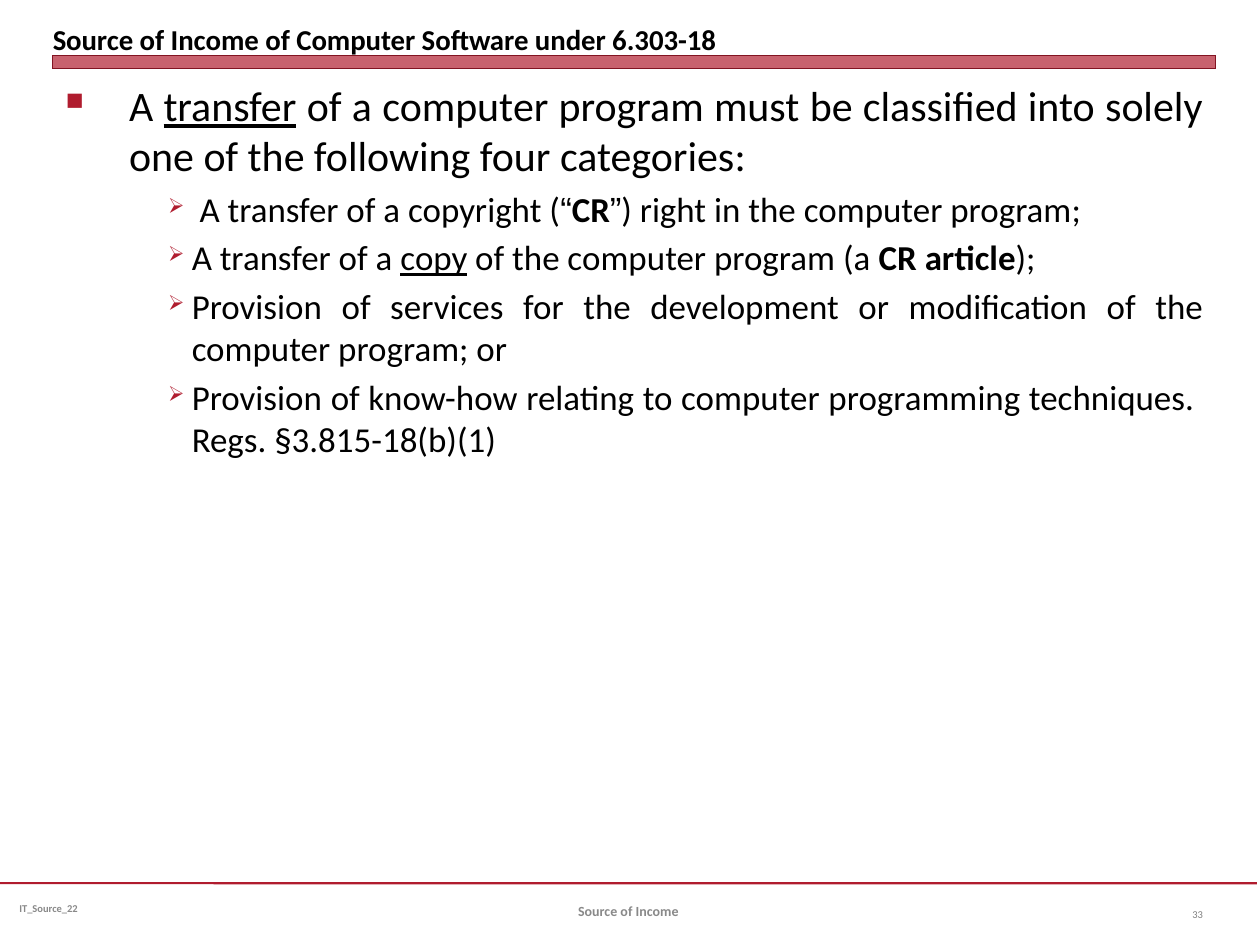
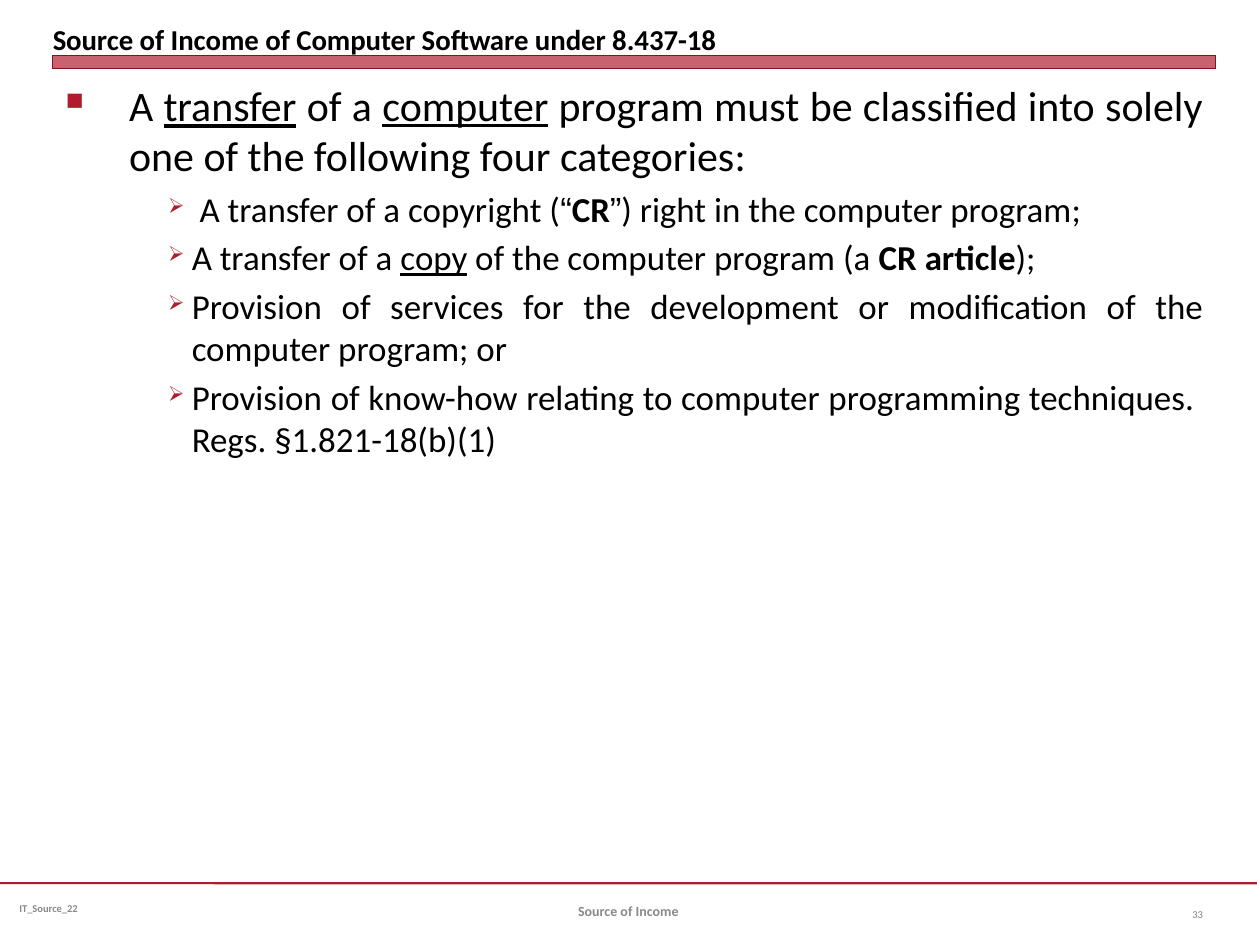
6.303-18: 6.303-18 -> 8.437-18 (664, 41)
computer underline: none -> present (465, 108)
§3.815-18(b)(1: §3.815-18(b)(1 -> §1.821-18(b)(1 (385, 441)
